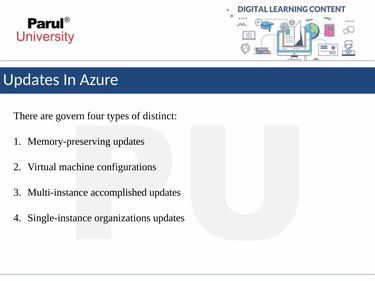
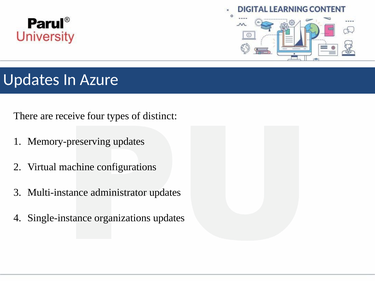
govern: govern -> receive (70, 116)
accomplished: accomplished -> administrator (119, 193)
